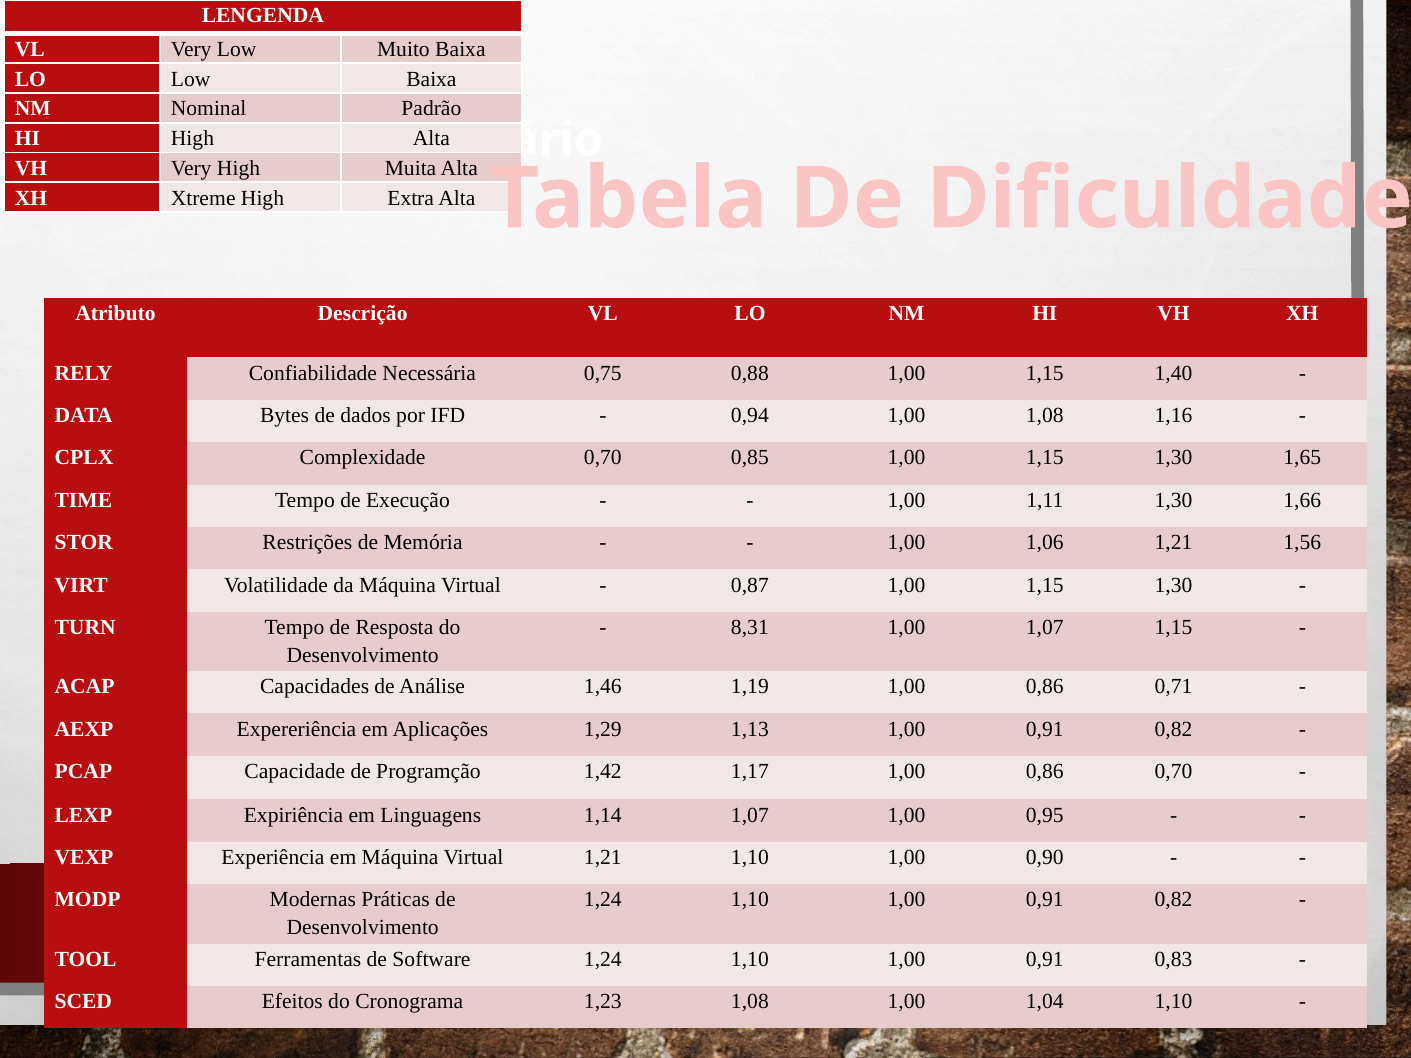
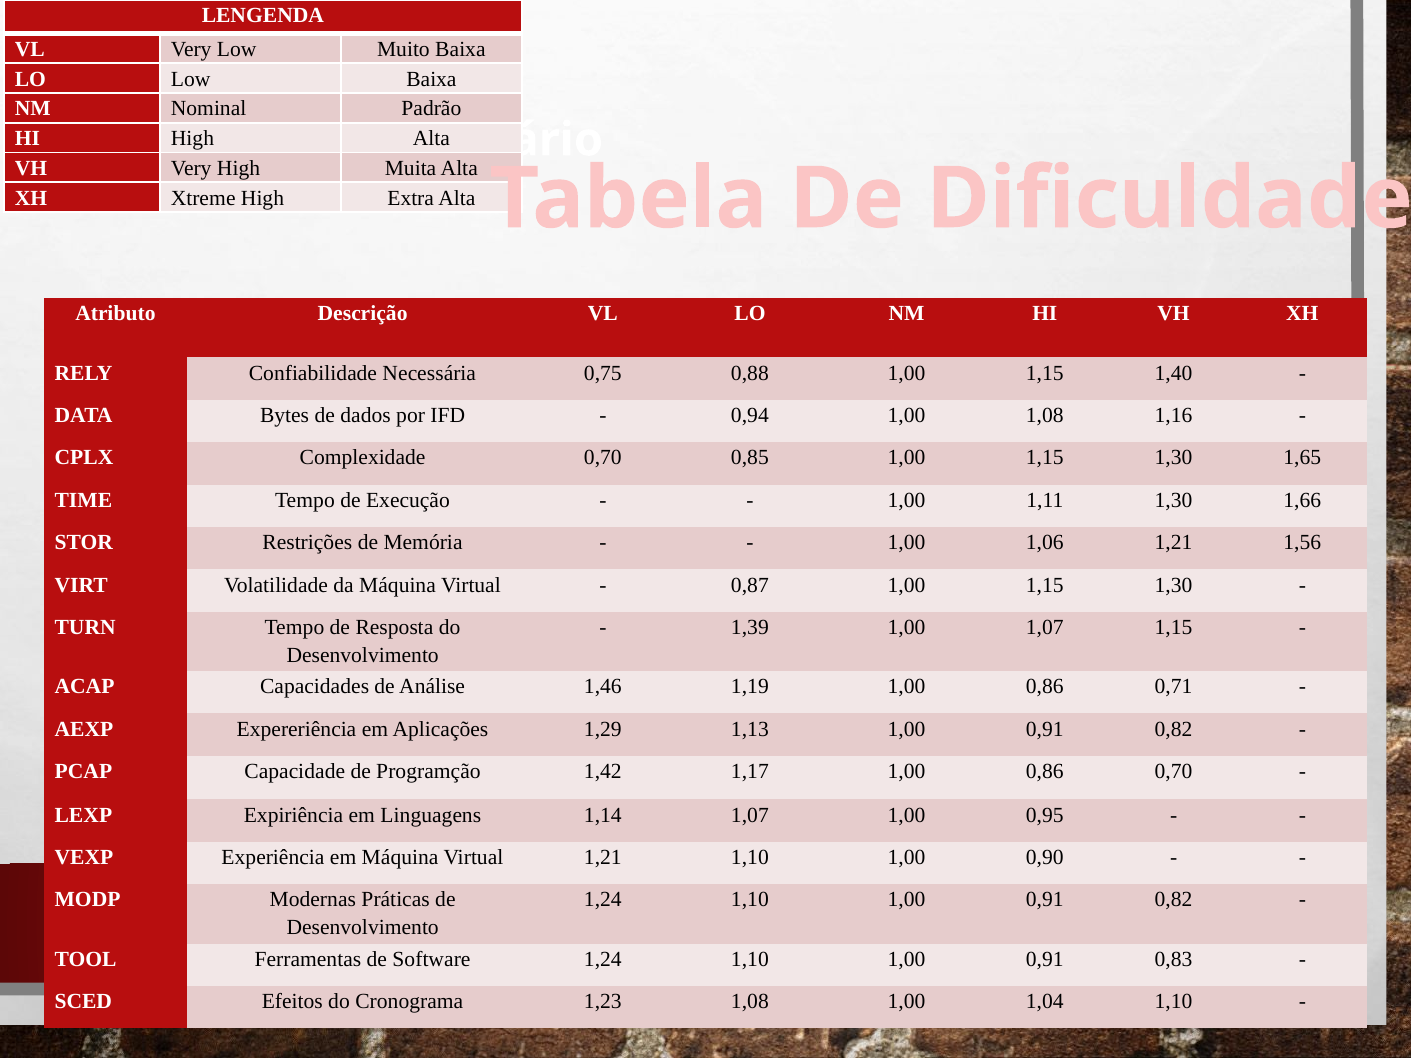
8,31: 8,31 -> 1,39 (750, 628)
